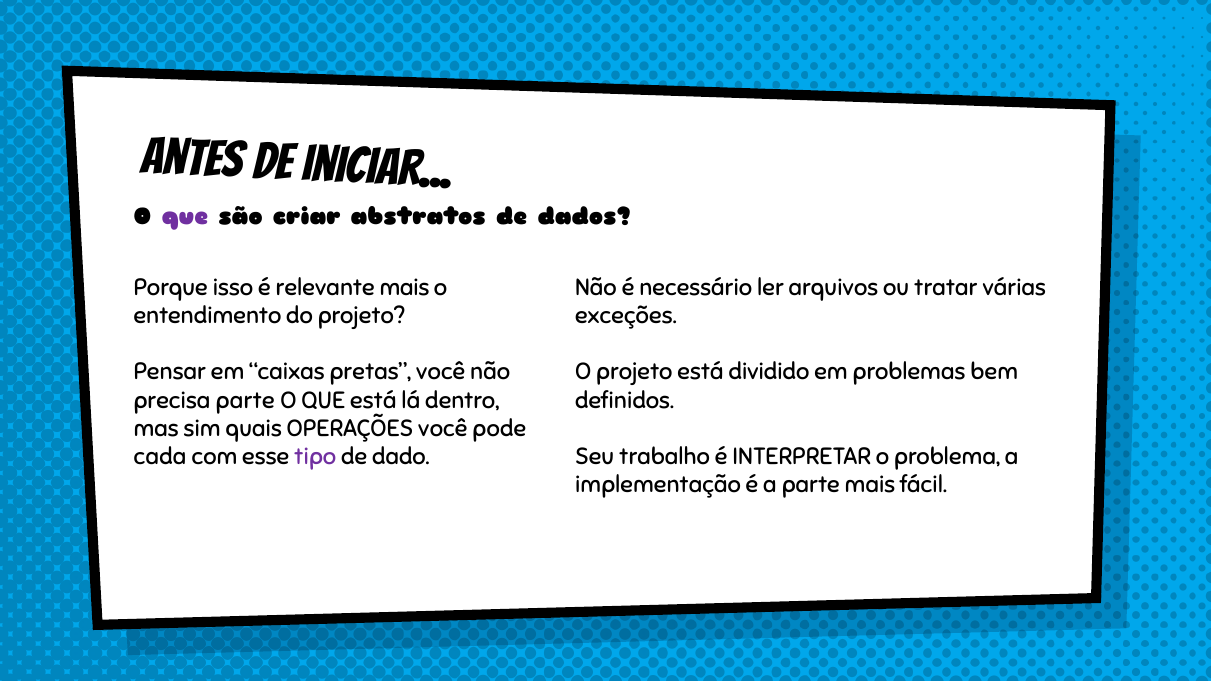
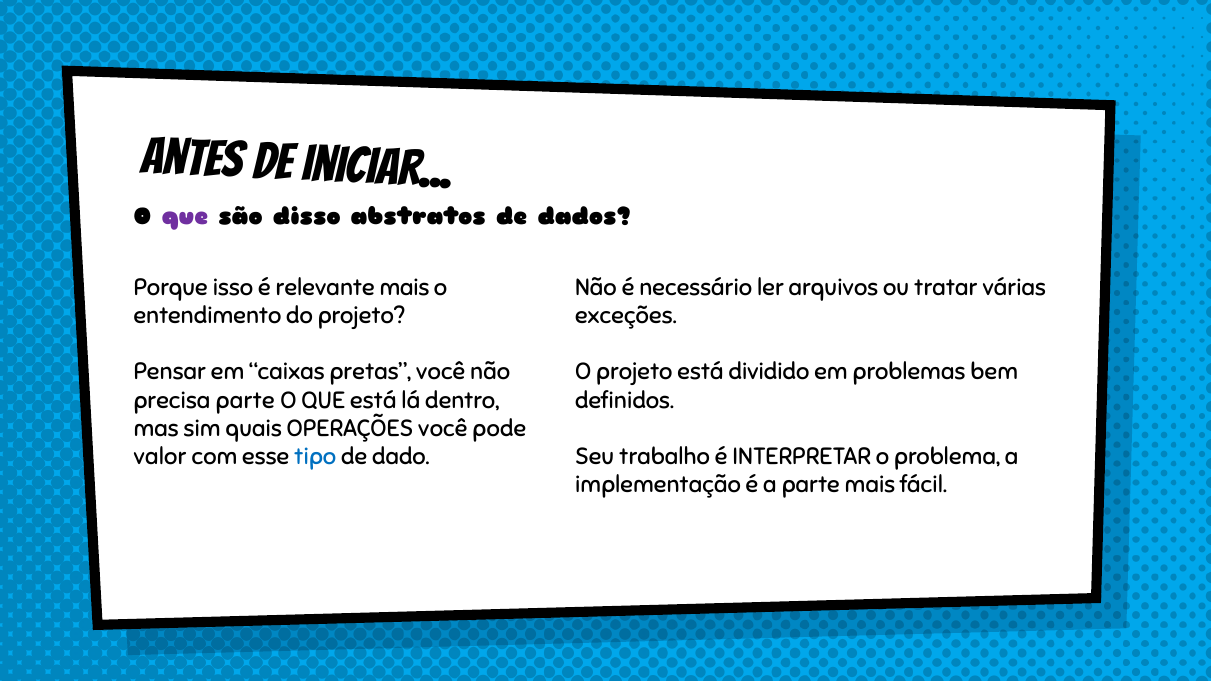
criar: criar -> disso (306, 217)
cada: cada -> valor (160, 457)
tipo colour: purple -> blue (315, 457)
